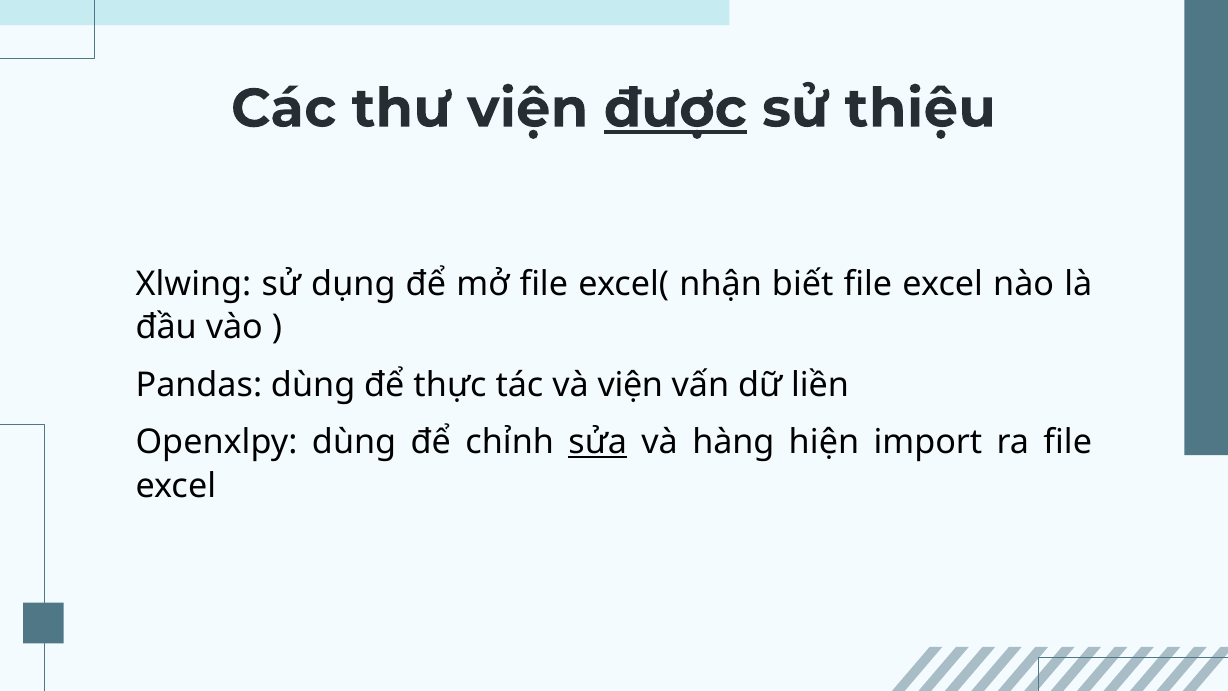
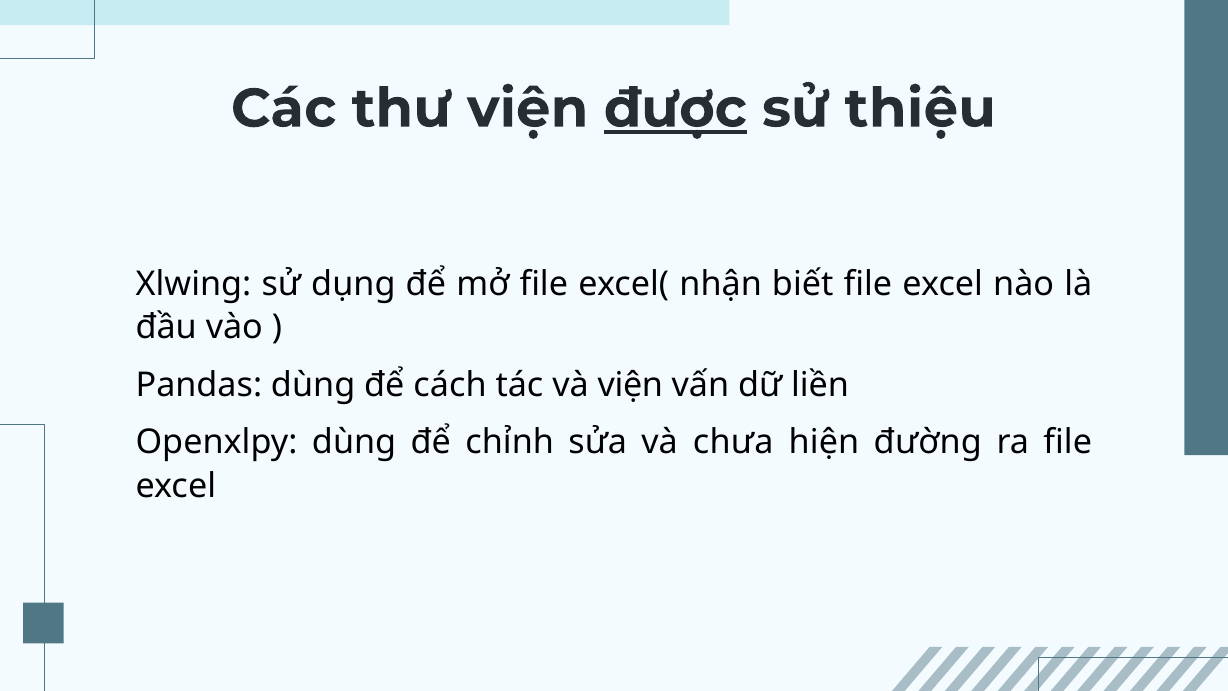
thực: thực -> cách (450, 385)
sửa underline: present -> none (598, 442)
hàng: hàng -> chưa (733, 442)
import: import -> đường (928, 442)
